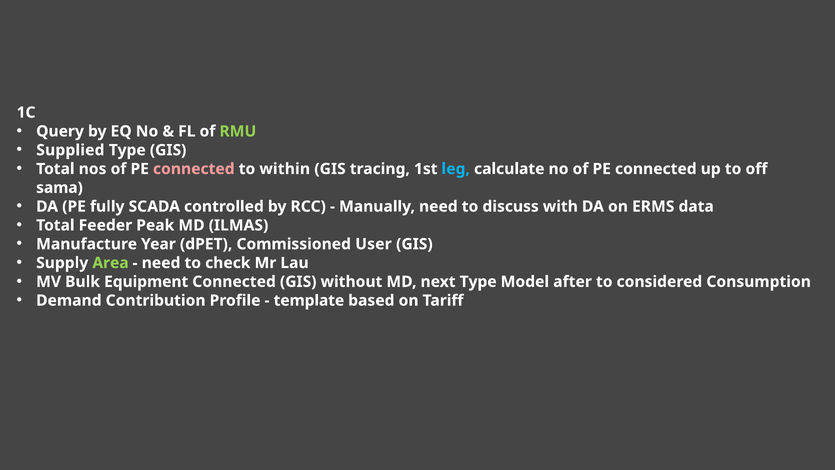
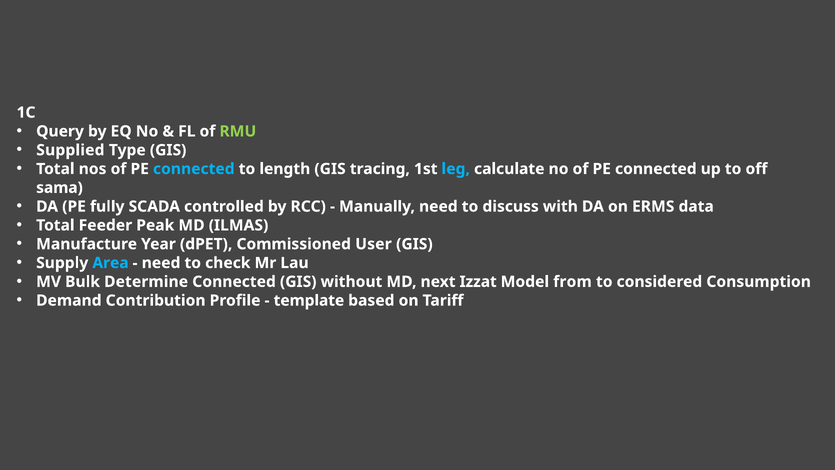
connected colour: pink -> light blue (194, 169)
within: within -> length (285, 169)
Area colour: light green -> light blue (110, 263)
Equipment: Equipment -> Determine (146, 282)
next Type: Type -> Izzat (478, 282)
after: after -> from (572, 282)
